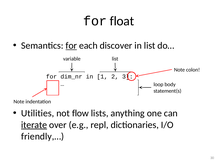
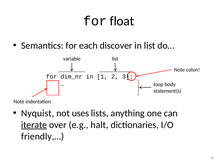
for underline: present -> none (71, 46)
Utilities: Utilities -> Nyquist (38, 113)
flow: flow -> uses (80, 113)
repl: repl -> halt (100, 125)
